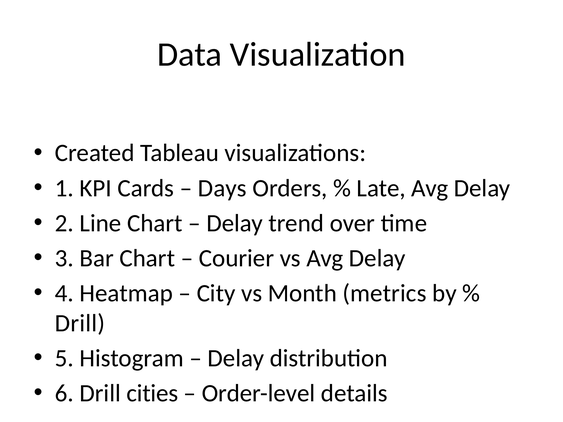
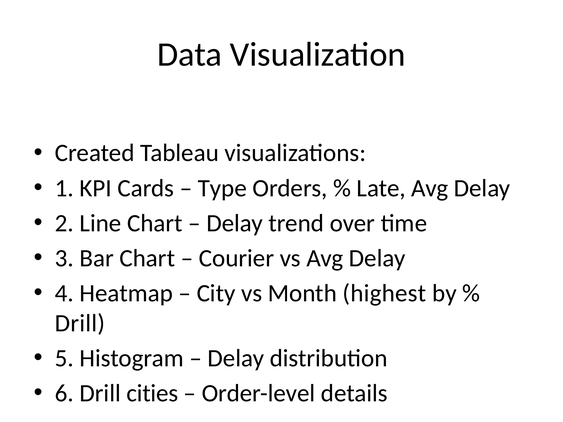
Days: Days -> Type (222, 188)
metrics: metrics -> highest (384, 293)
